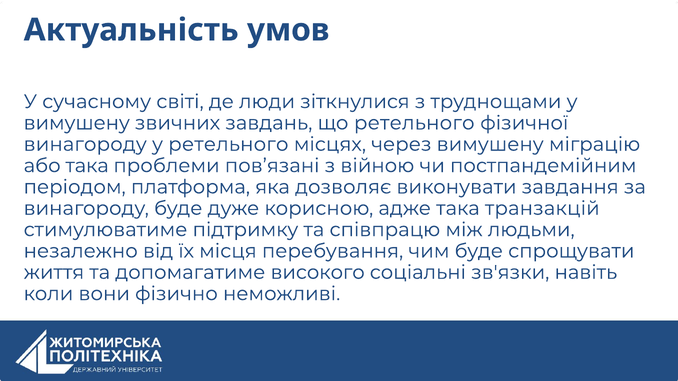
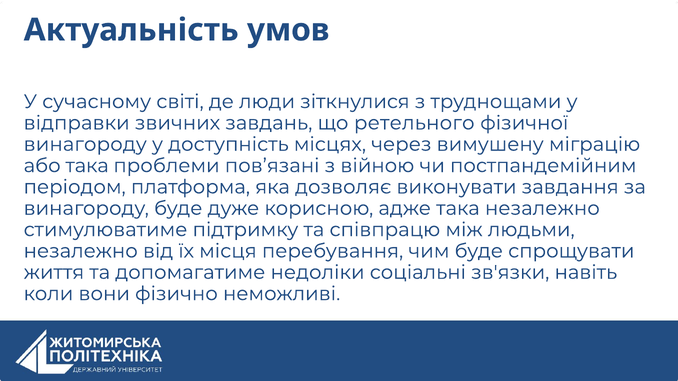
вимушену: вимушену -> відправки (77, 123)
у ретельного: ретельного -> доступність (228, 144)
така транзакцій: транзакцій -> незалежно (542, 209)
високого: високого -> недоліки (318, 273)
